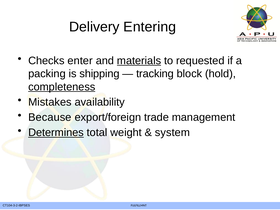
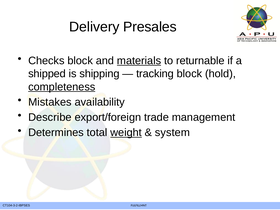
Entering: Entering -> Presales (150, 27)
Checks enter: enter -> block (80, 61)
requested: requested -> returnable (200, 61)
packing: packing -> shipped (47, 74)
Because: Because -> Describe (50, 117)
Determines underline: present -> none (56, 133)
weight underline: none -> present (126, 133)
